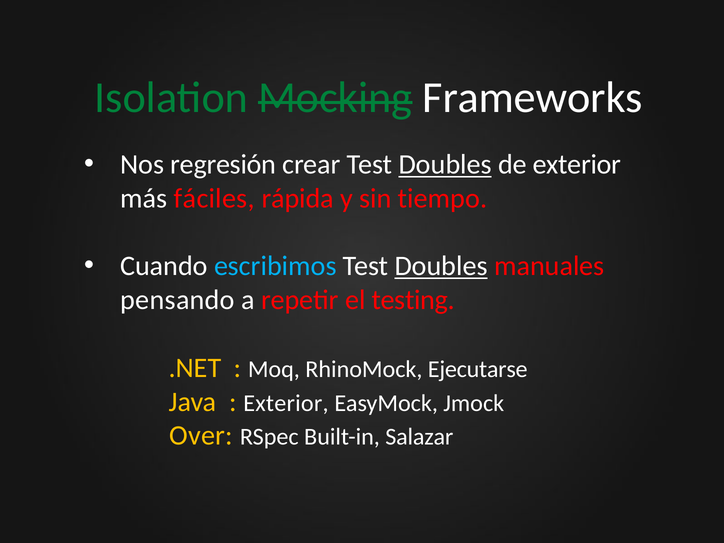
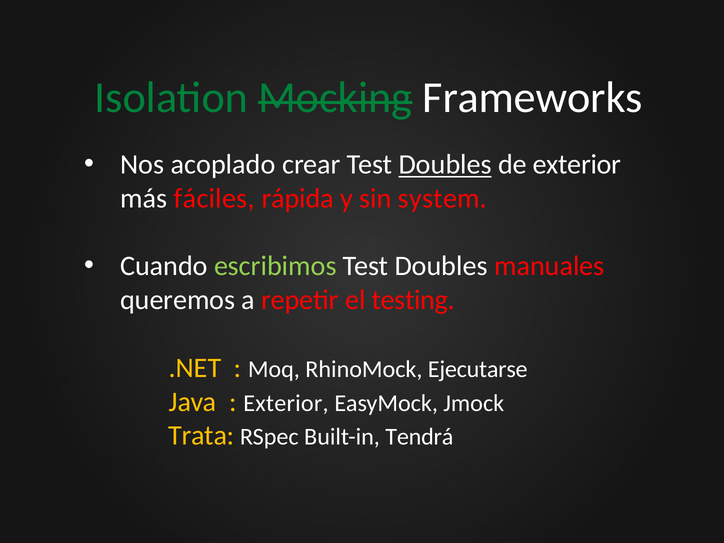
regresión: regresión -> acoplado (223, 165)
tiempo: tiempo -> system (442, 198)
escribimos colour: light blue -> light green (275, 266)
Doubles underline: present -> none (441, 266)
pensando: pensando -> queremos (178, 300)
Over: Over -> Trata (201, 436)
Salazar: Salazar -> Tendrá (419, 437)
